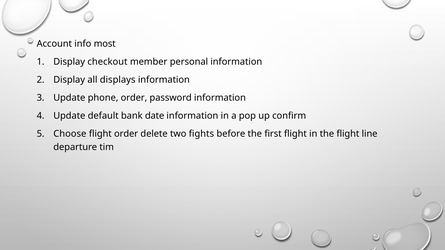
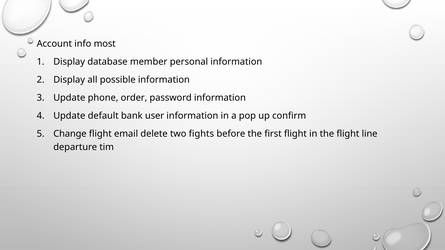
checkout: checkout -> database (108, 62)
displays: displays -> possible (118, 80)
date: date -> user (155, 116)
Choose: Choose -> Change (70, 134)
flight order: order -> email (126, 134)
